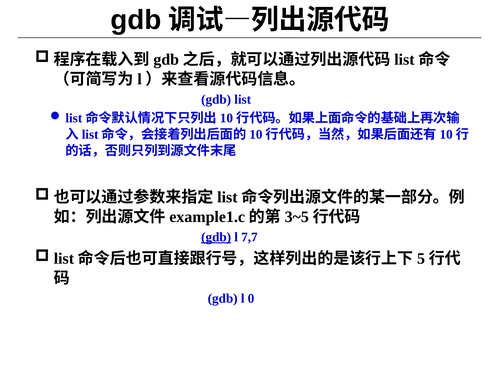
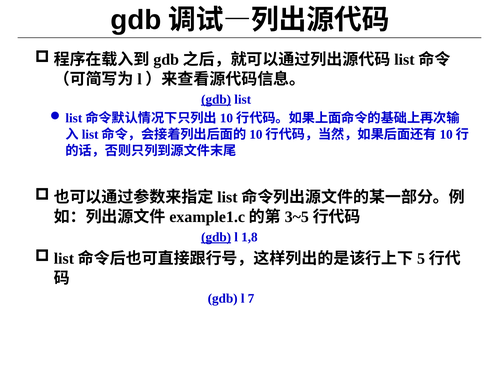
gdb underline: none -> present (216, 100)
7,7: 7,7 -> 1,8 (249, 237)
0: 0 -> 7 (251, 299)
